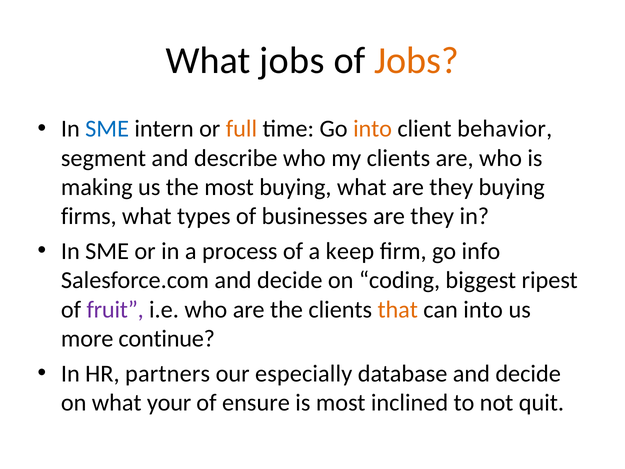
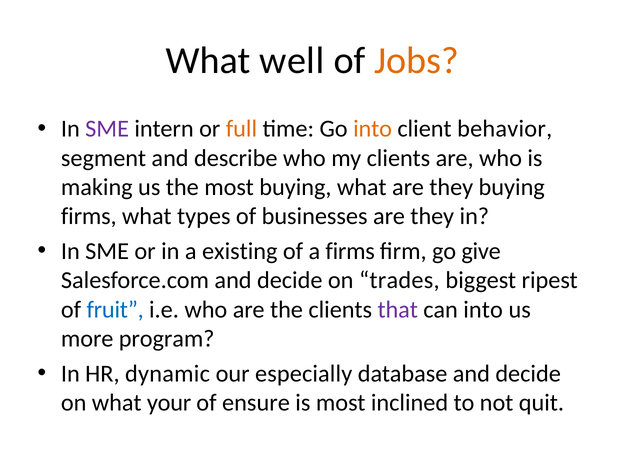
What jobs: jobs -> well (292, 61)
SME colour: blue -> purple (107, 129)
process: process -> existing (240, 251)
a keep: keep -> firms (350, 251)
info: info -> give (481, 251)
coding: coding -> trades (399, 280)
fruit colour: purple -> blue (115, 309)
that colour: orange -> purple (398, 309)
continue: continue -> program (167, 339)
partners: partners -> dynamic (168, 373)
